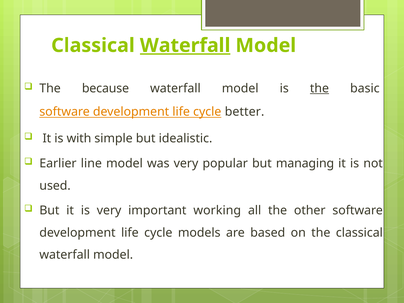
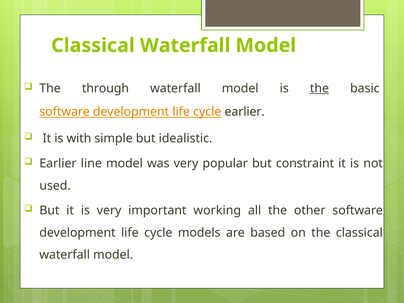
Waterfall underline: present -> none (185, 45)
because: because -> through (105, 88)
cycle better: better -> earlier (245, 112)
managing: managing -> constraint (305, 163)
